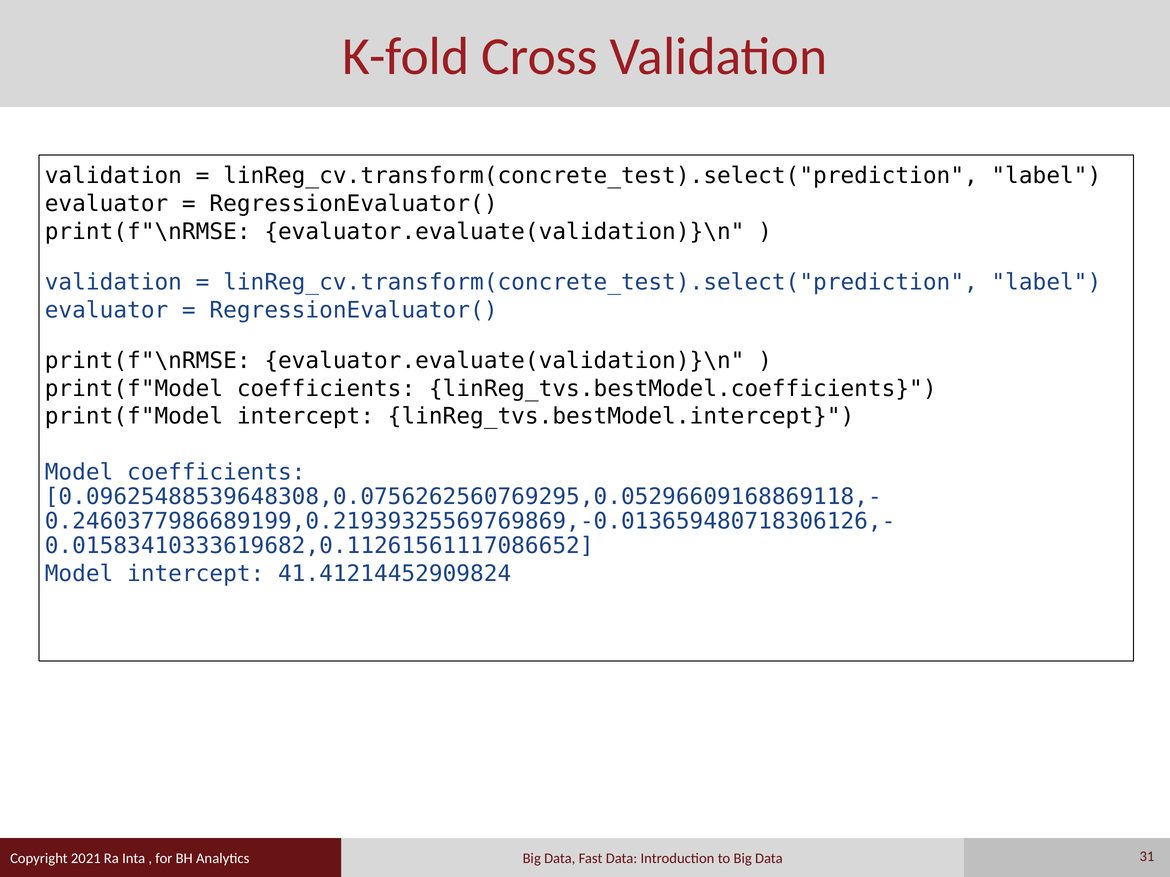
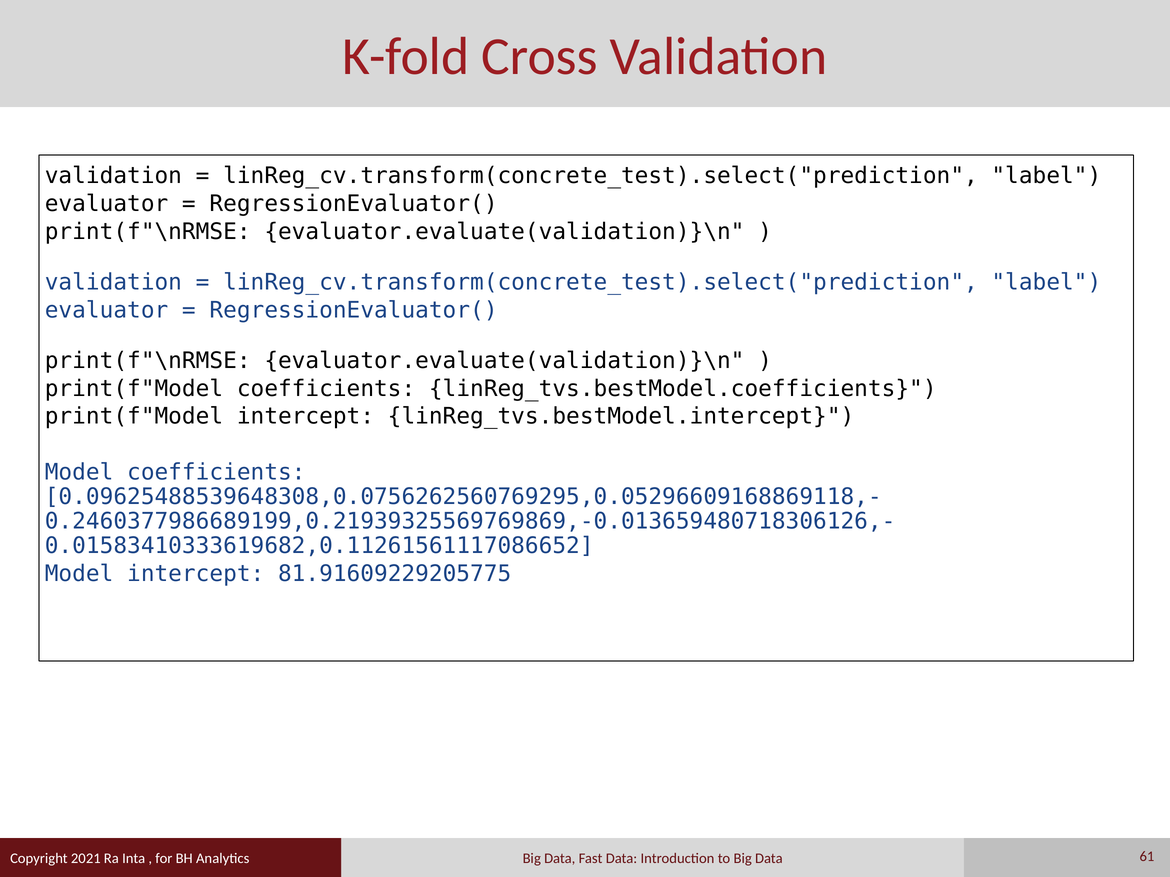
41.41214452909824: 41.41214452909824 -> 81.91609229205775 (395, 574)
31: 31 -> 61 (1147, 857)
